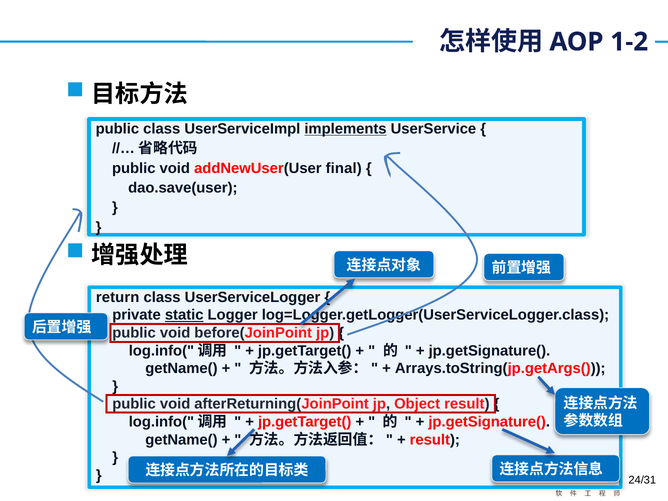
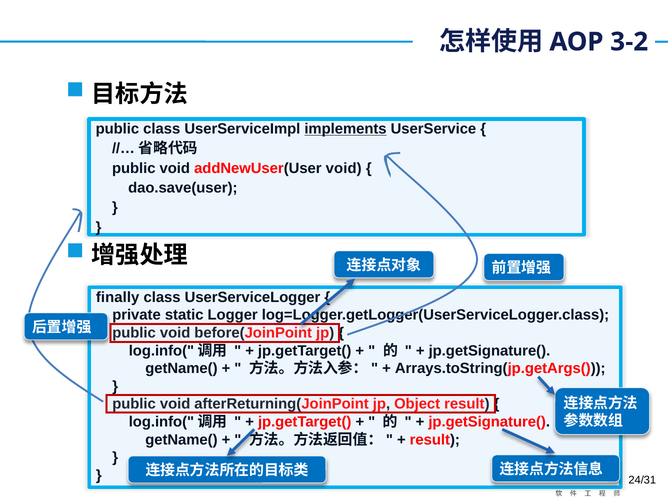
1-2: 1-2 -> 3-2 (629, 42)
addNewUser(User final: final -> void (344, 168)
return: return -> finally (118, 297)
static underline: present -> none (184, 315)
